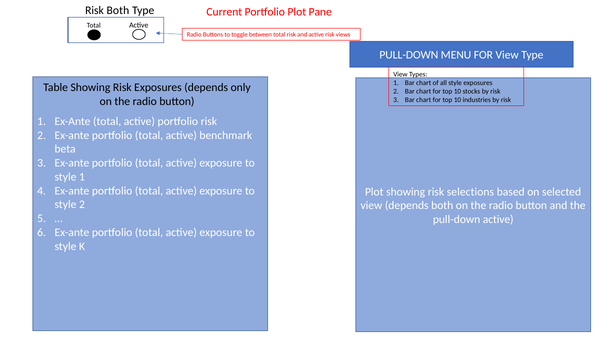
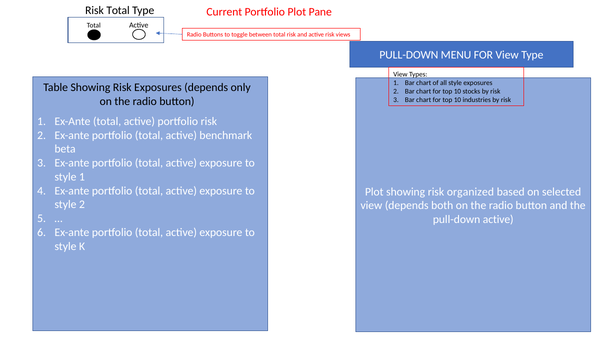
Risk Both: Both -> Total (118, 10)
selections: selections -> organized (470, 191)
